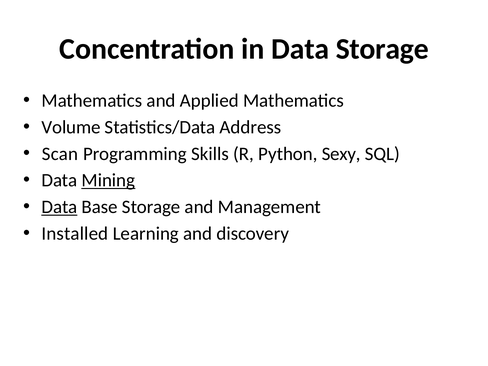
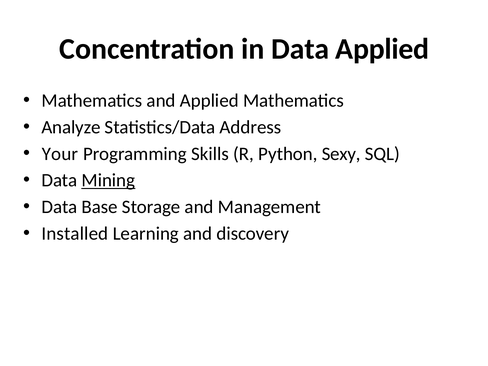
Data Storage: Storage -> Applied (382, 49)
Volume: Volume -> Analyze (71, 127)
Scan: Scan -> Your (60, 154)
Data underline: present -> none (59, 207)
